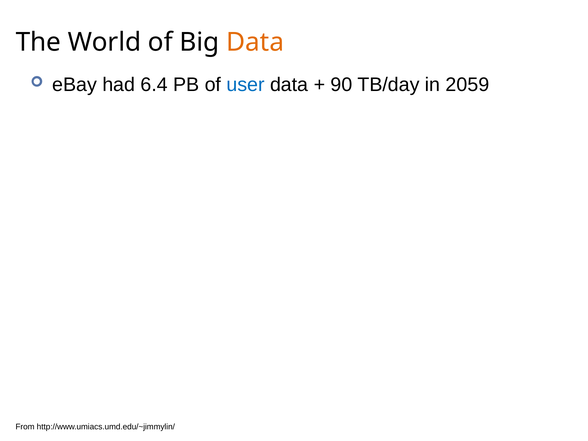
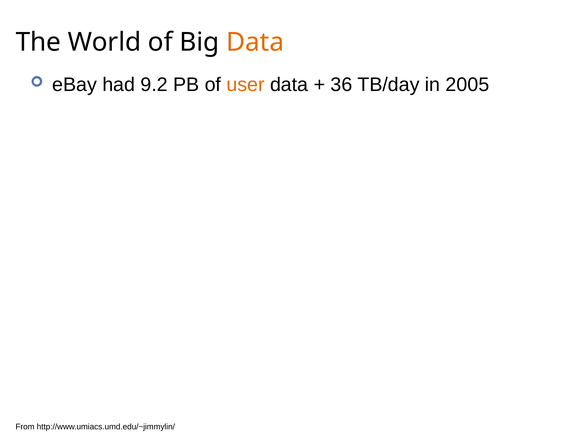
6.4: 6.4 -> 9.2 (154, 85)
user colour: blue -> orange (246, 85)
90: 90 -> 36 (341, 85)
2059: 2059 -> 2005 (467, 85)
